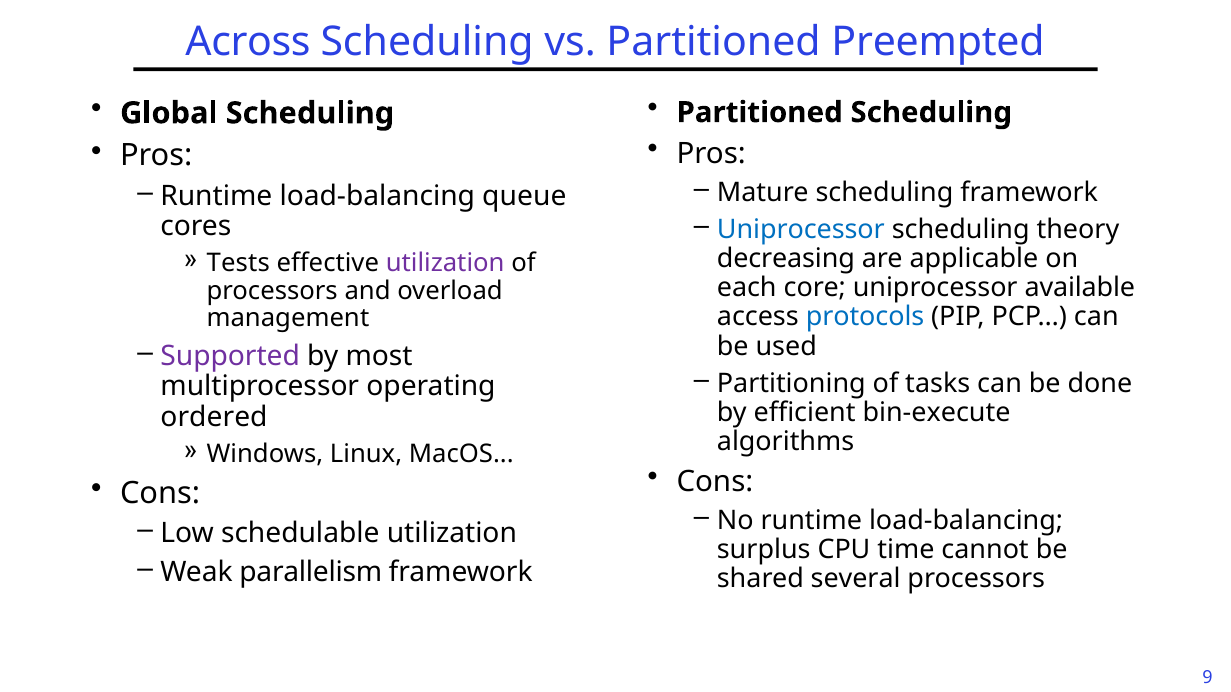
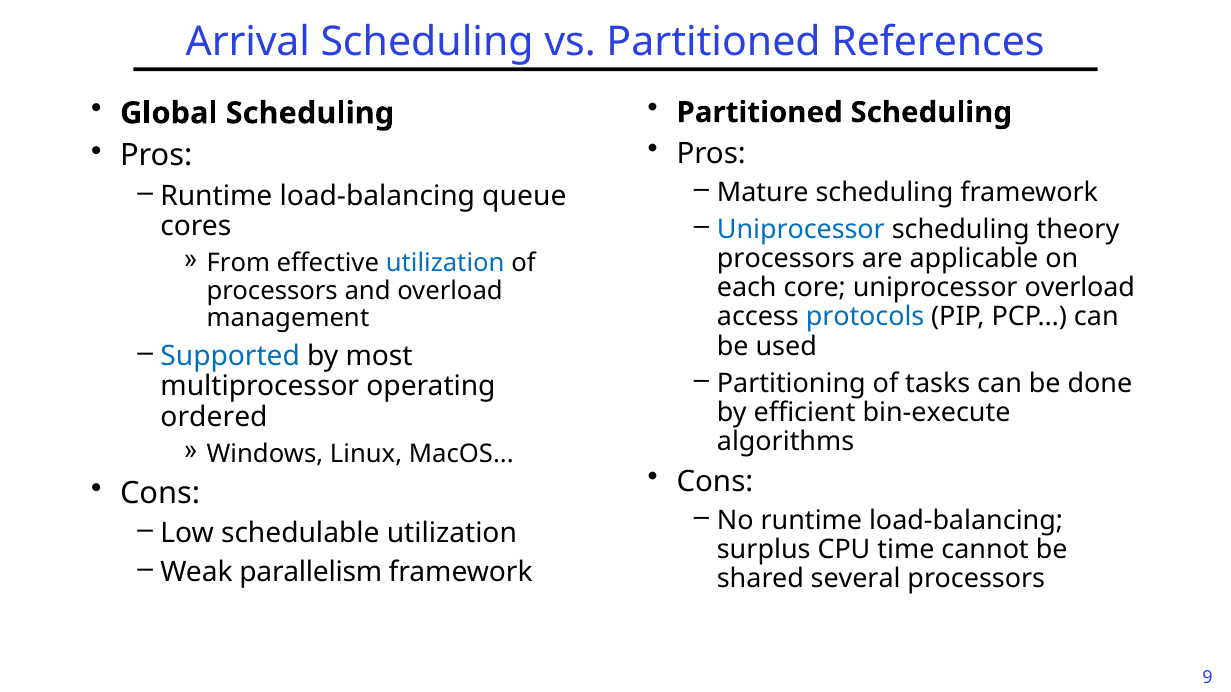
Across: Across -> Arrival (248, 42)
Preempted: Preempted -> References (938, 42)
Tests: Tests -> From (238, 263)
utilization colour: purple -> blue (445, 263)
decreasing: decreasing -> processors (786, 259)
uniprocessor available: available -> overload (1080, 288)
Supported colour: purple -> blue (230, 356)
